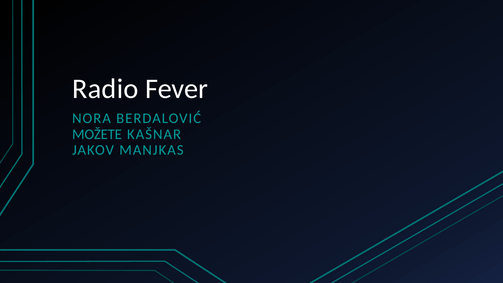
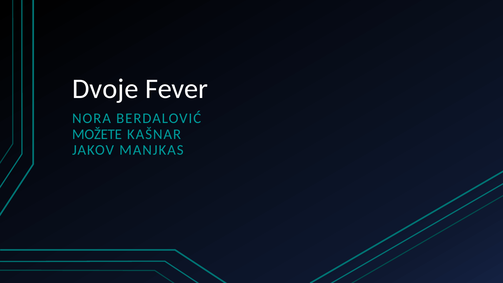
Radio: Radio -> Dvoje (105, 89)
